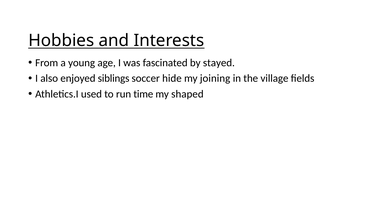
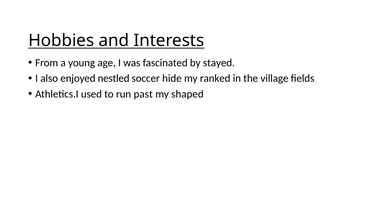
siblings: siblings -> nestled (114, 78)
joining: joining -> ranked (215, 78)
time: time -> past (143, 94)
